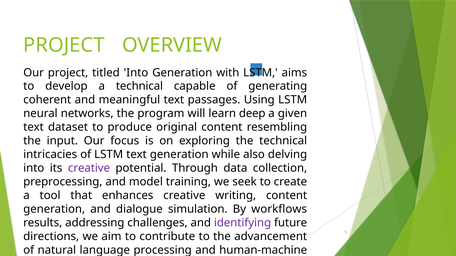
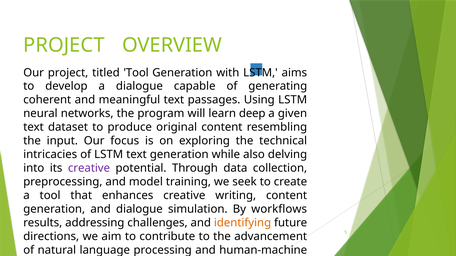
titled Into: Into -> Tool (136, 73)
a technical: technical -> dialogue (139, 86)
identifying colour: purple -> orange (243, 223)
